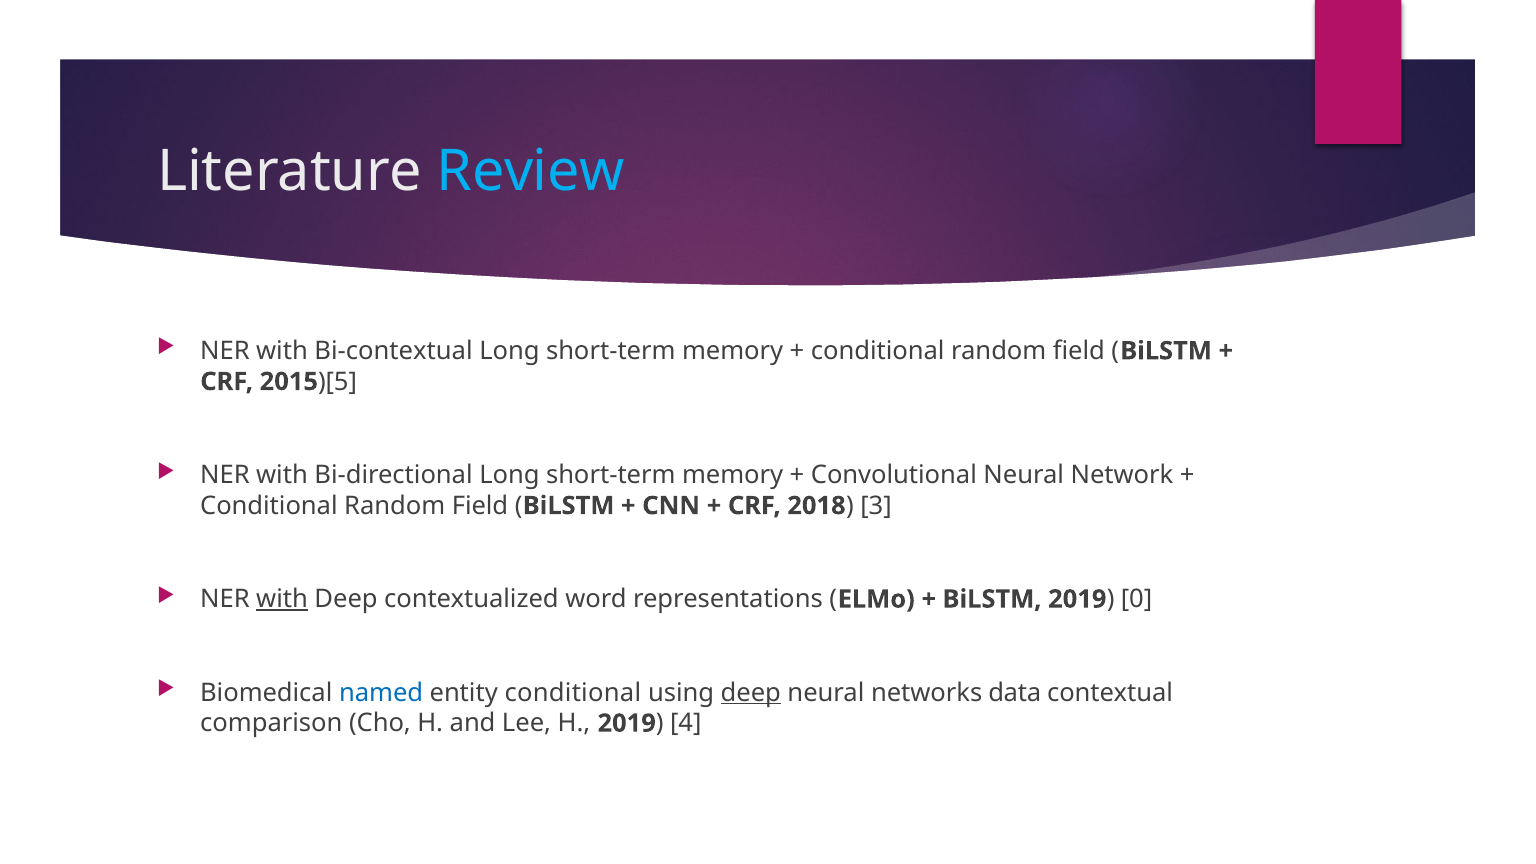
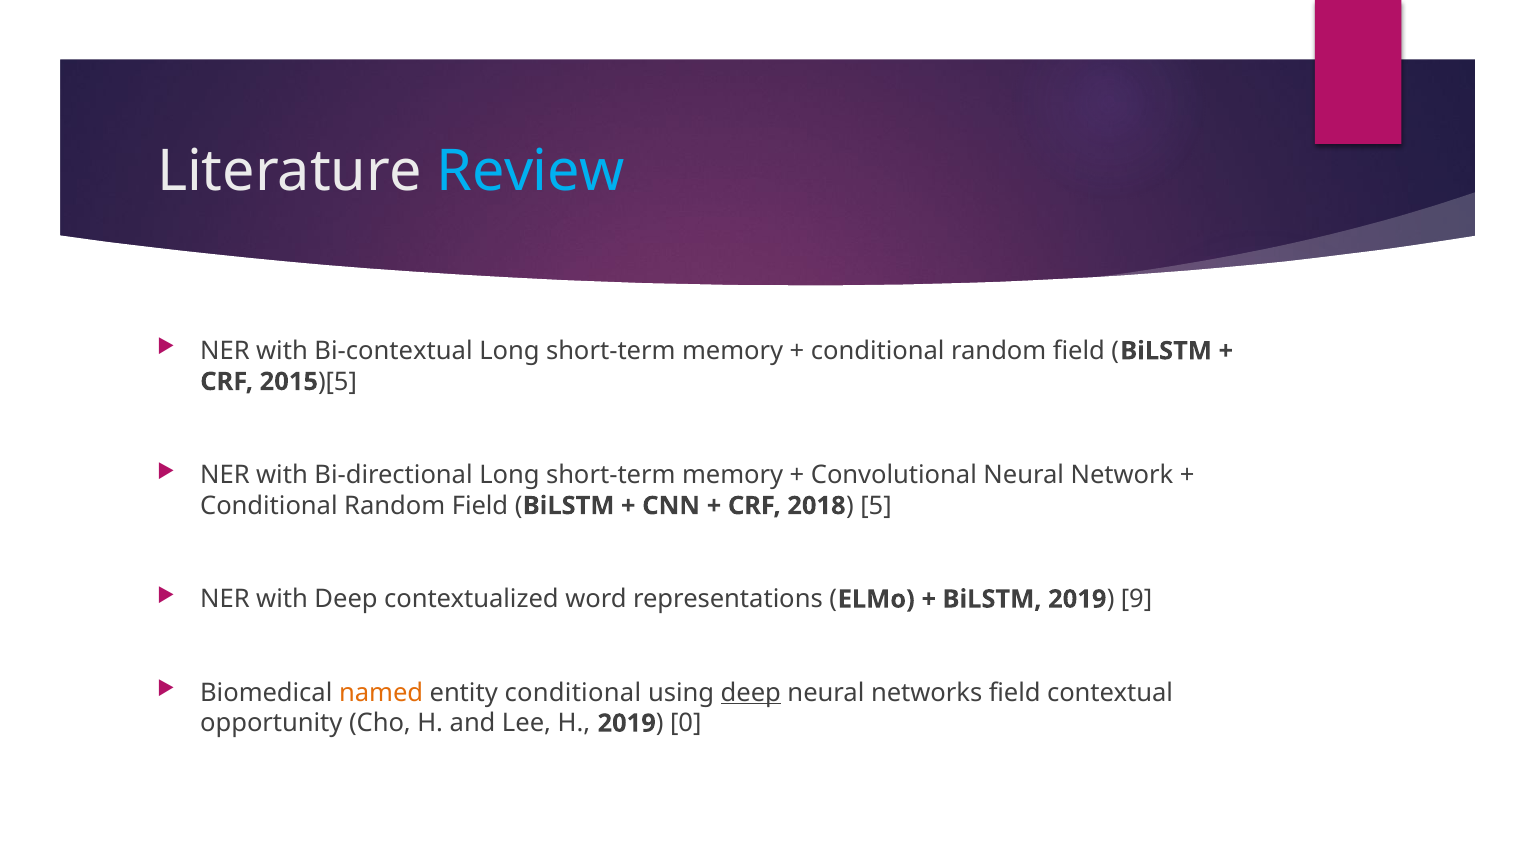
3: 3 -> 5 (876, 506)
with underline: present -> none (282, 599)
0: 0 -> 9 (1137, 599)
named colour: blue -> orange (381, 693)
networks data: data -> field (1015, 693)
comparison: comparison -> opportunity (271, 723)
4: 4 -> 0 (686, 723)
